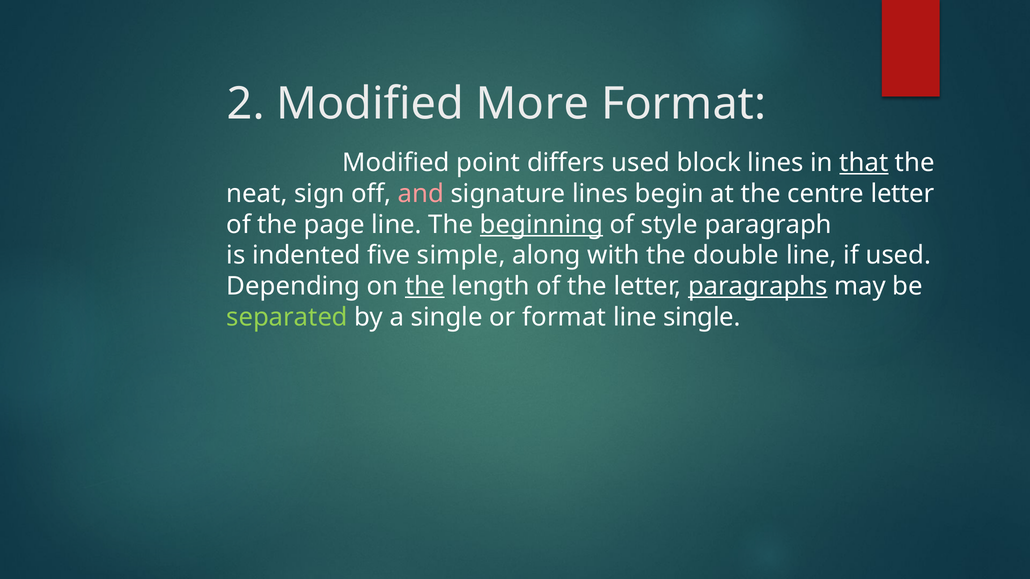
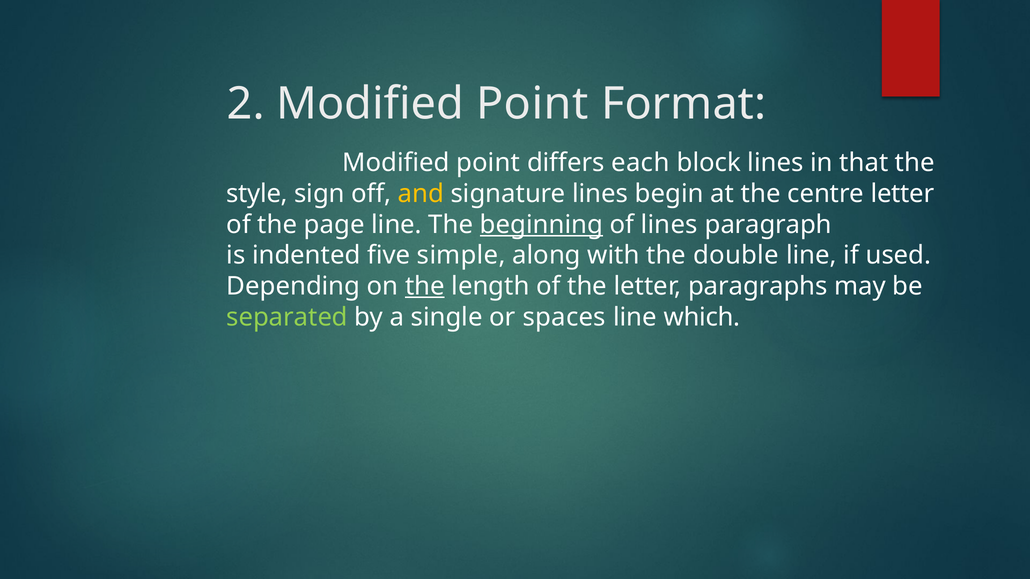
2 Modified More: More -> Point (532, 104)
differs used: used -> each (640, 163)
that underline: present -> none (864, 163)
neat: neat -> style (257, 194)
and colour: pink -> yellow (421, 194)
of style: style -> lines (669, 225)
paragraphs underline: present -> none (758, 286)
or format: format -> spaces (564, 317)
line single: single -> which (702, 317)
